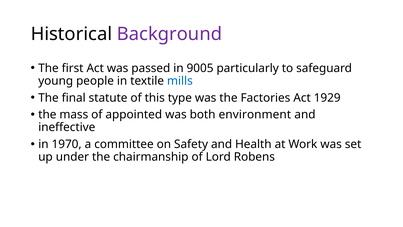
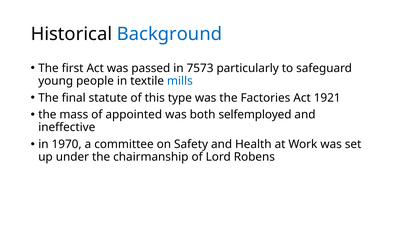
Background colour: purple -> blue (170, 34)
9005: 9005 -> 7573 (200, 68)
1929: 1929 -> 1921 (327, 98)
environment: environment -> selfemployed (255, 115)
